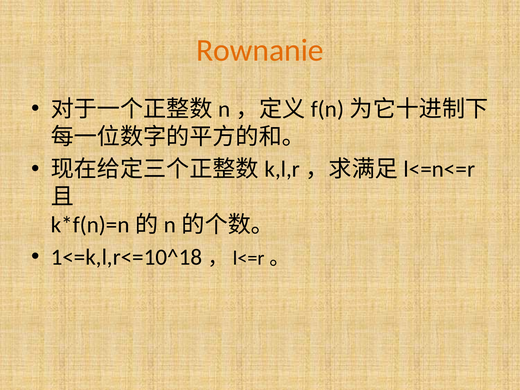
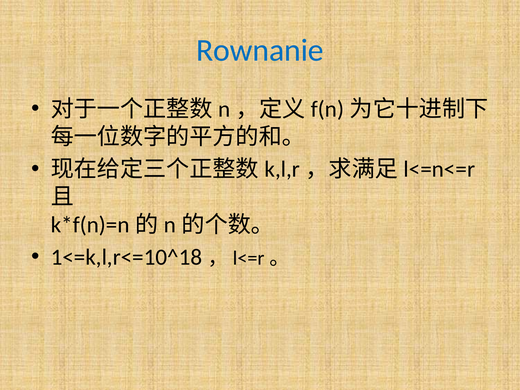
Rownanie colour: orange -> blue (260, 50)
